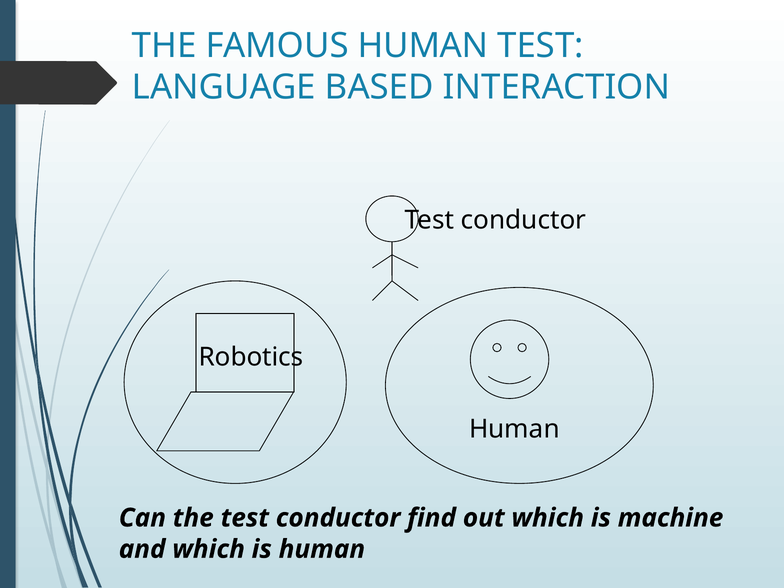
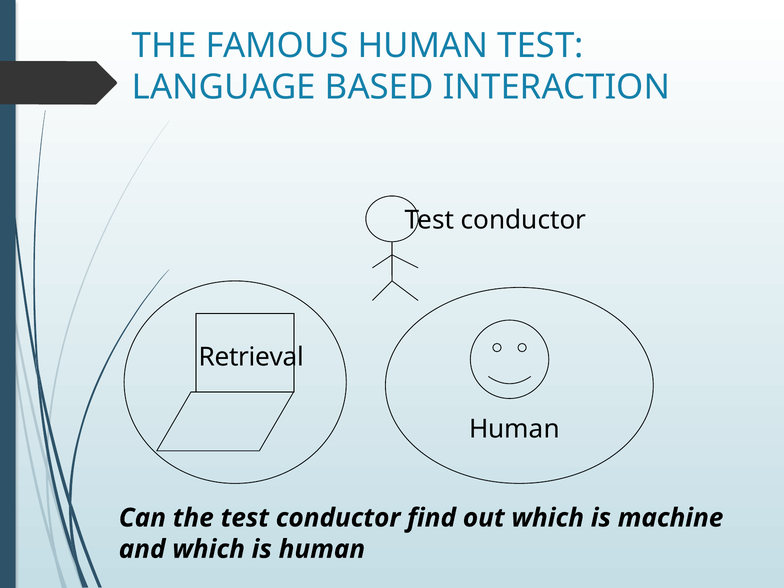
Robotics: Robotics -> Retrieval (251, 357)
